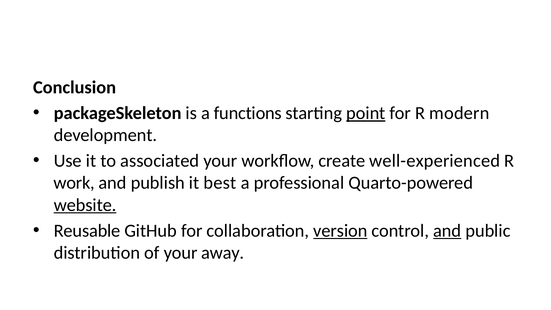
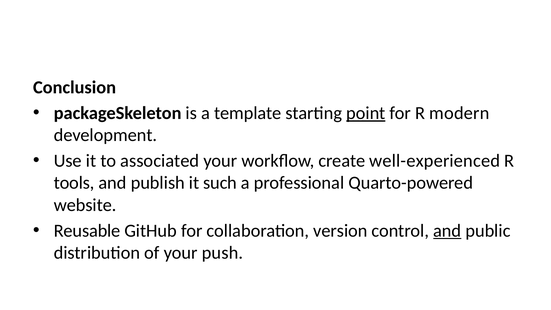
functions: functions -> template (248, 113)
work: work -> tools (74, 183)
best: best -> such (220, 183)
website underline: present -> none (85, 205)
version underline: present -> none (340, 231)
away: away -> push (223, 253)
